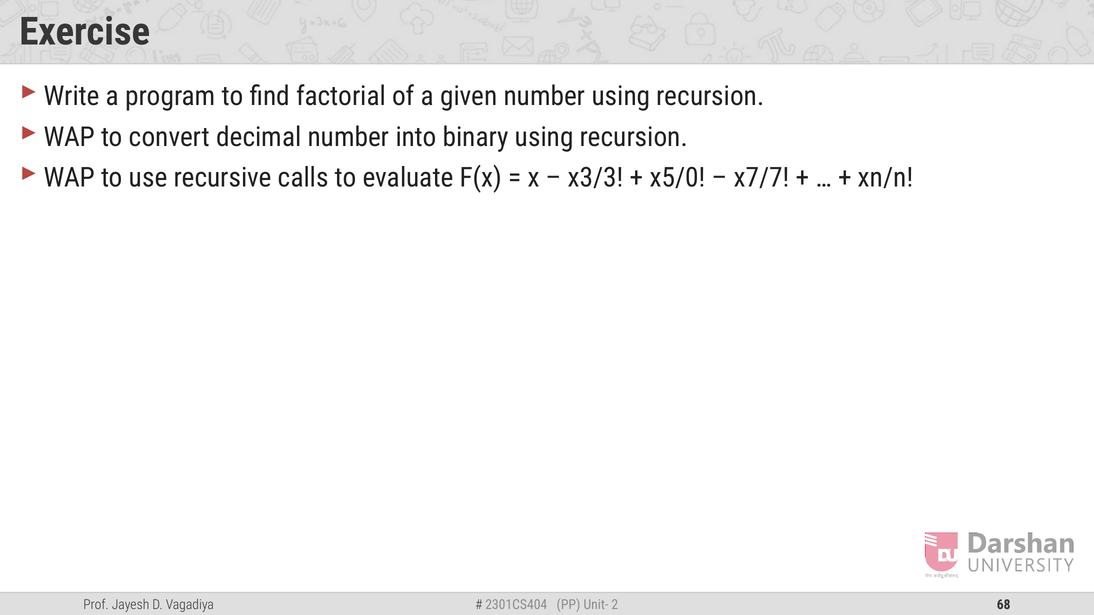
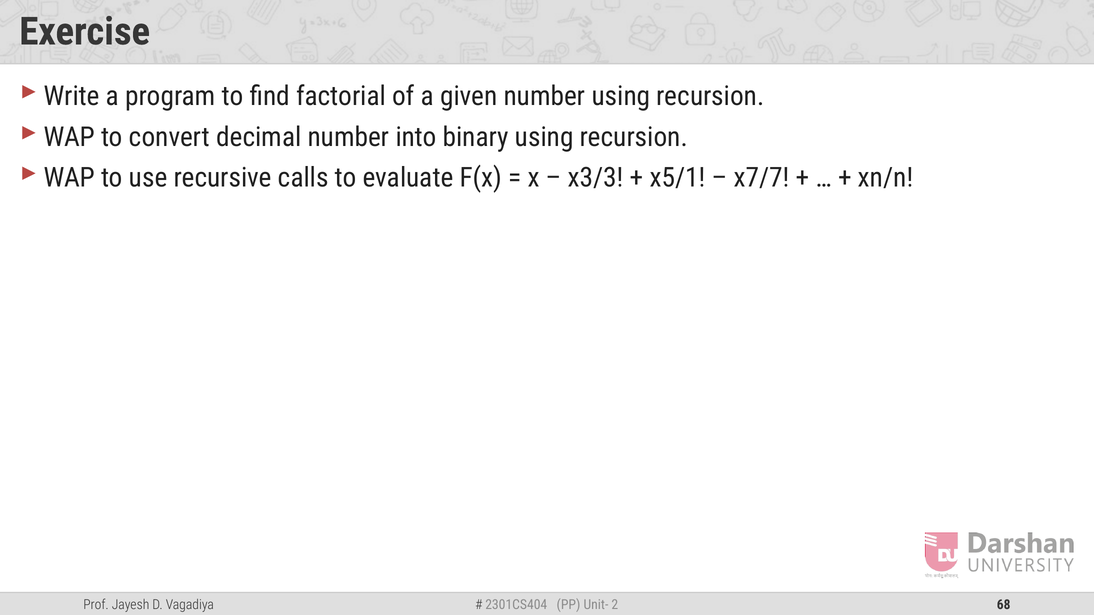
x5/0: x5/0 -> x5/1 (678, 178)
